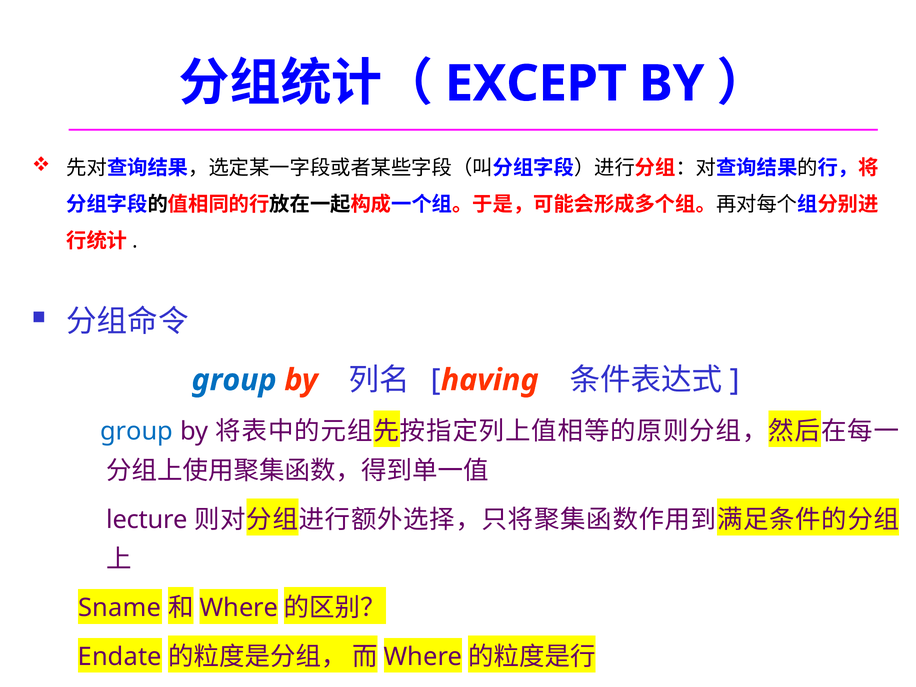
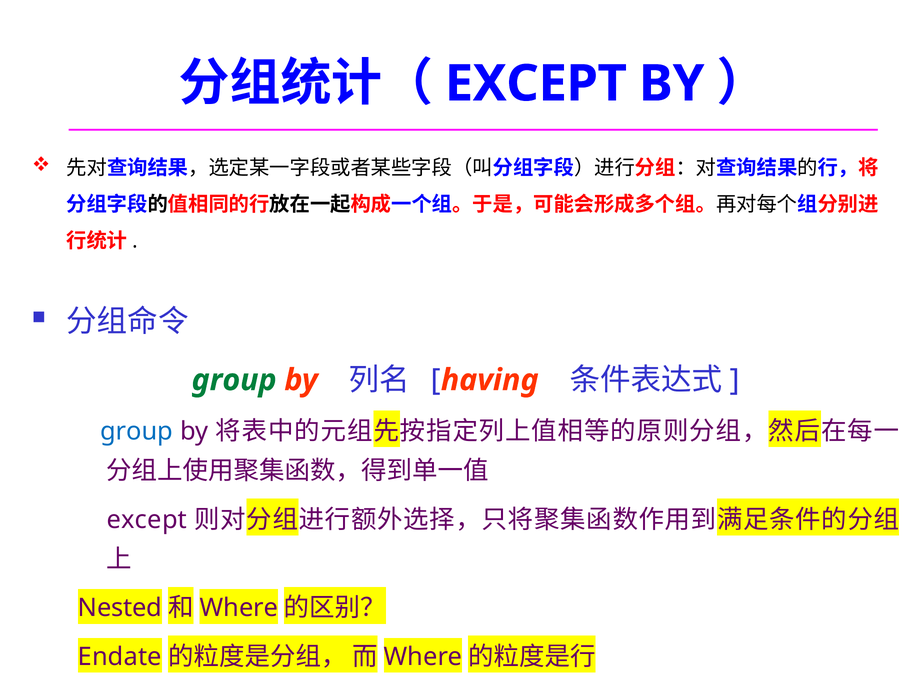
group colour: blue -> green (234, 380)
lecture: lecture -> except (147, 520)
Sname: Sname -> Nested (120, 608)
